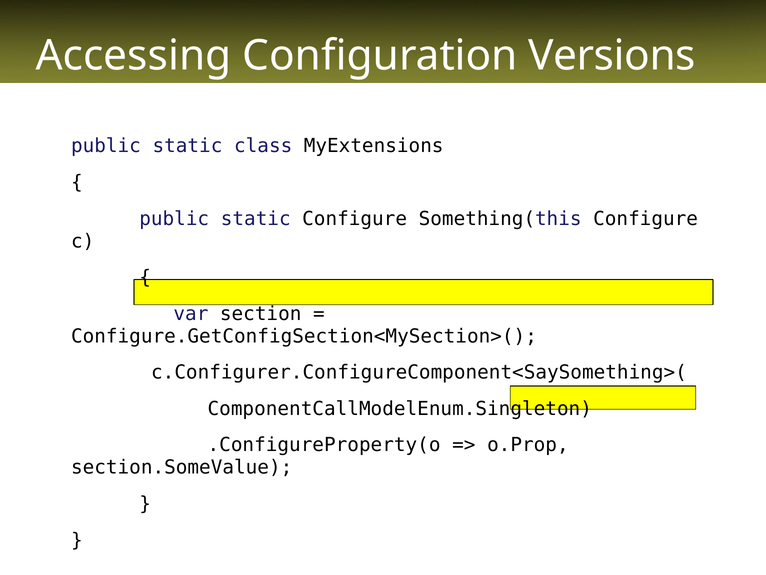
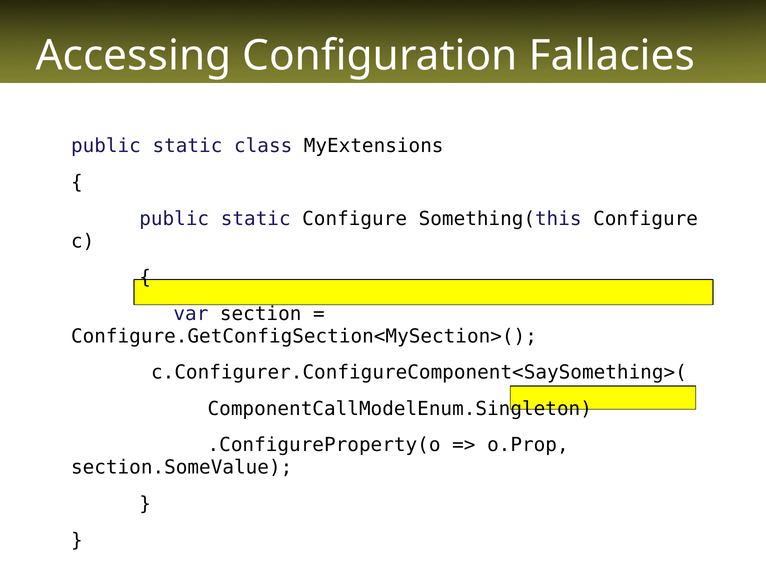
Versions: Versions -> Fallacies (612, 55)
